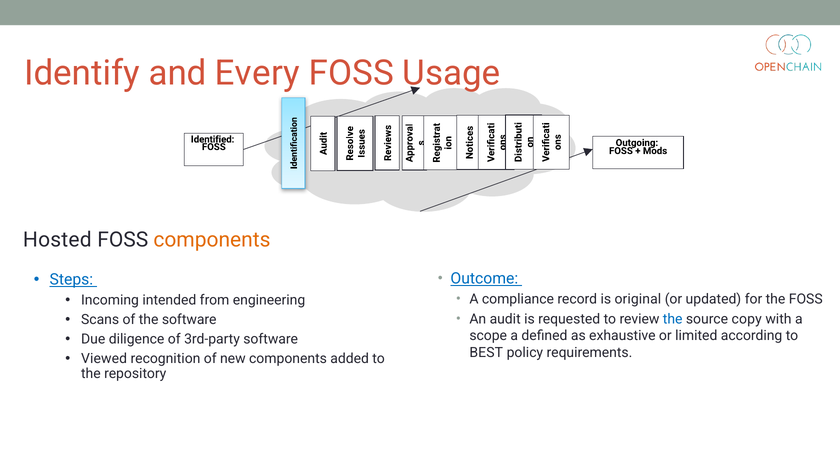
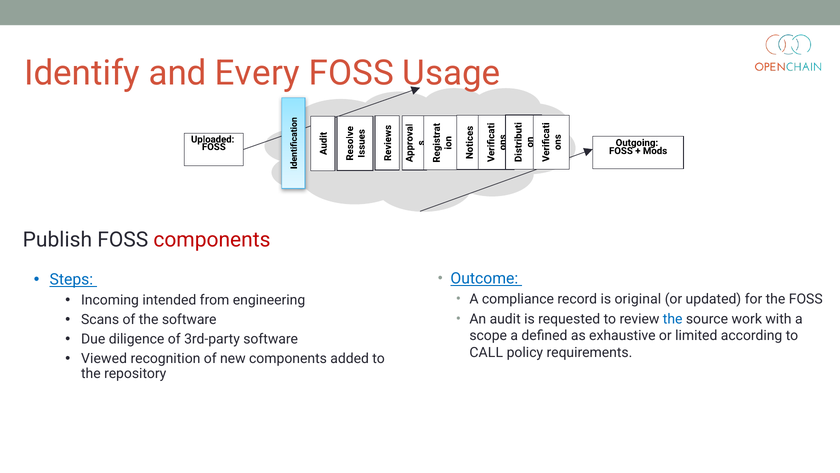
Identified: Identified -> Uploaded (213, 139)
Hosted: Hosted -> Publish (57, 240)
components colour: orange -> red (212, 240)
copy: copy -> work (747, 319)
BEST: BEST -> CALL (486, 352)
